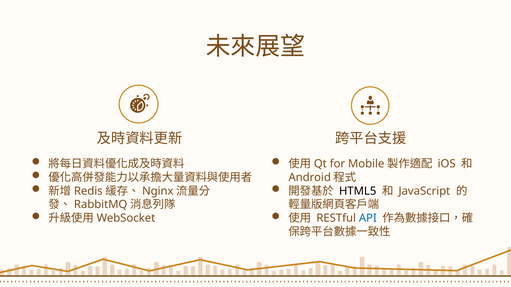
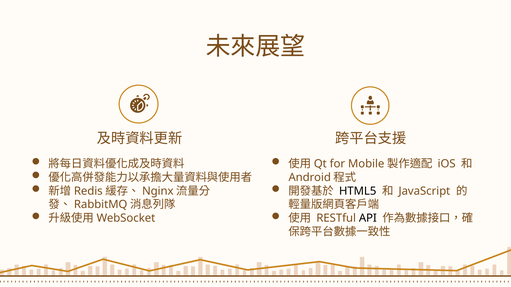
API colour: blue -> black (368, 218)
